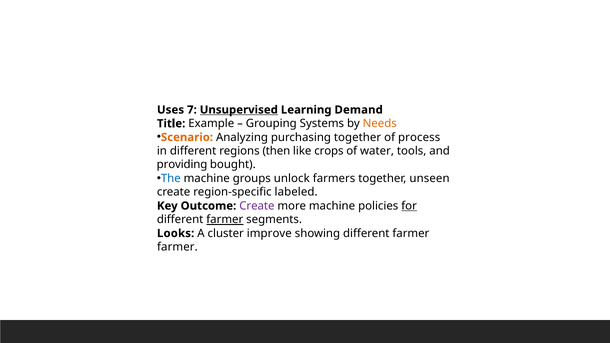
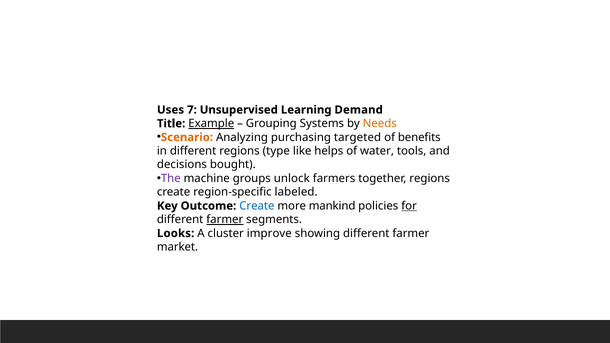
Unsupervised underline: present -> none (239, 110)
Example underline: none -> present (211, 124)
purchasing together: together -> targeted (358, 137)
process: process -> benefits (419, 137)
then: then -> type (276, 151)
crops: crops -> helps (329, 151)
providing: providing -> decisions (182, 165)
The colour: blue -> purple (171, 178)
together unseen: unseen -> regions (430, 178)
Create colour: purple -> blue (257, 206)
more machine: machine -> mankind (332, 206)
farmer: farmer -> market (178, 247)
